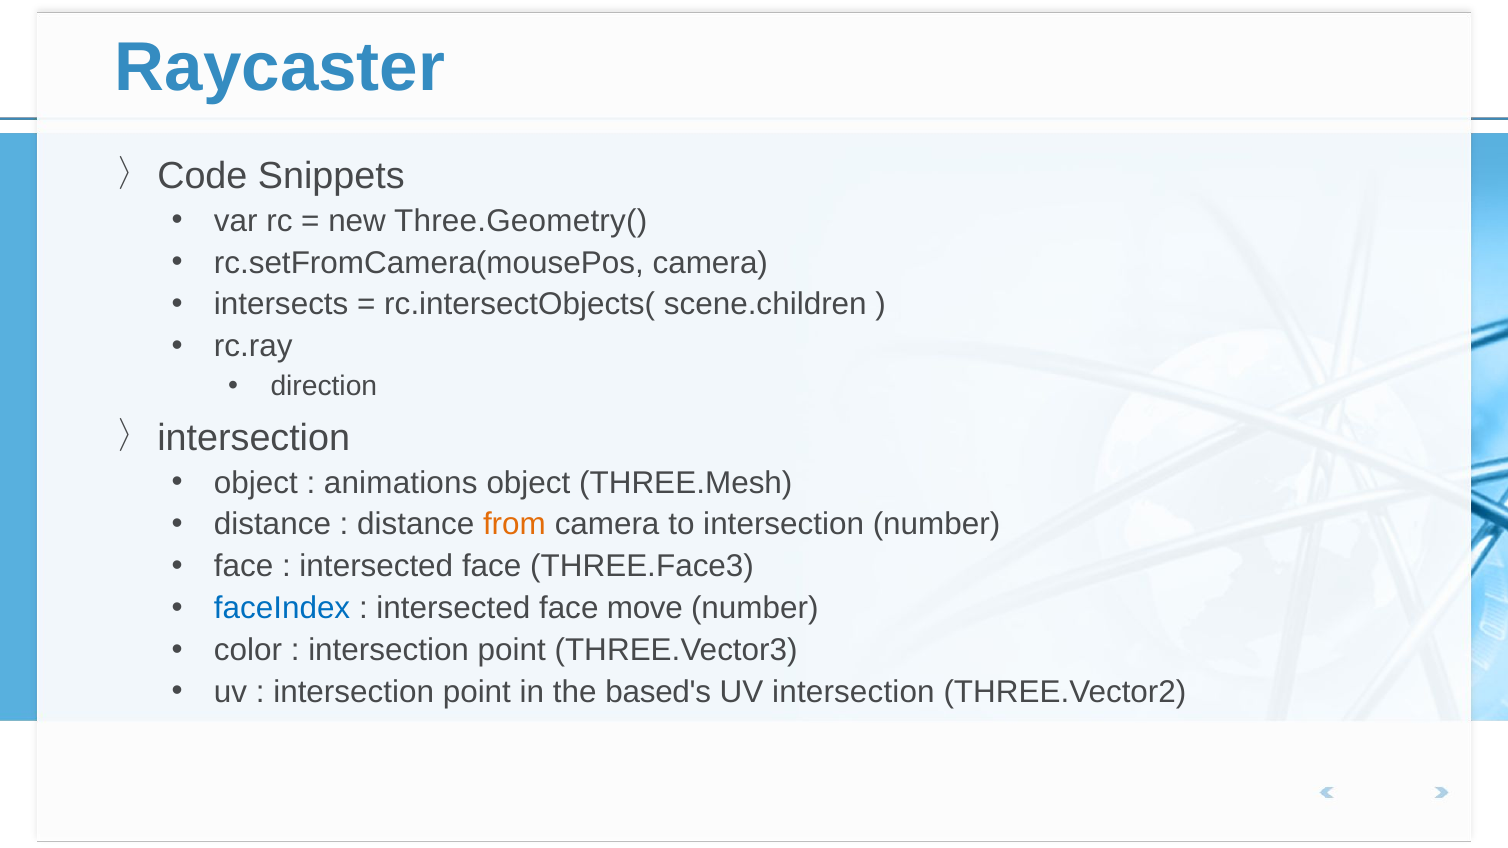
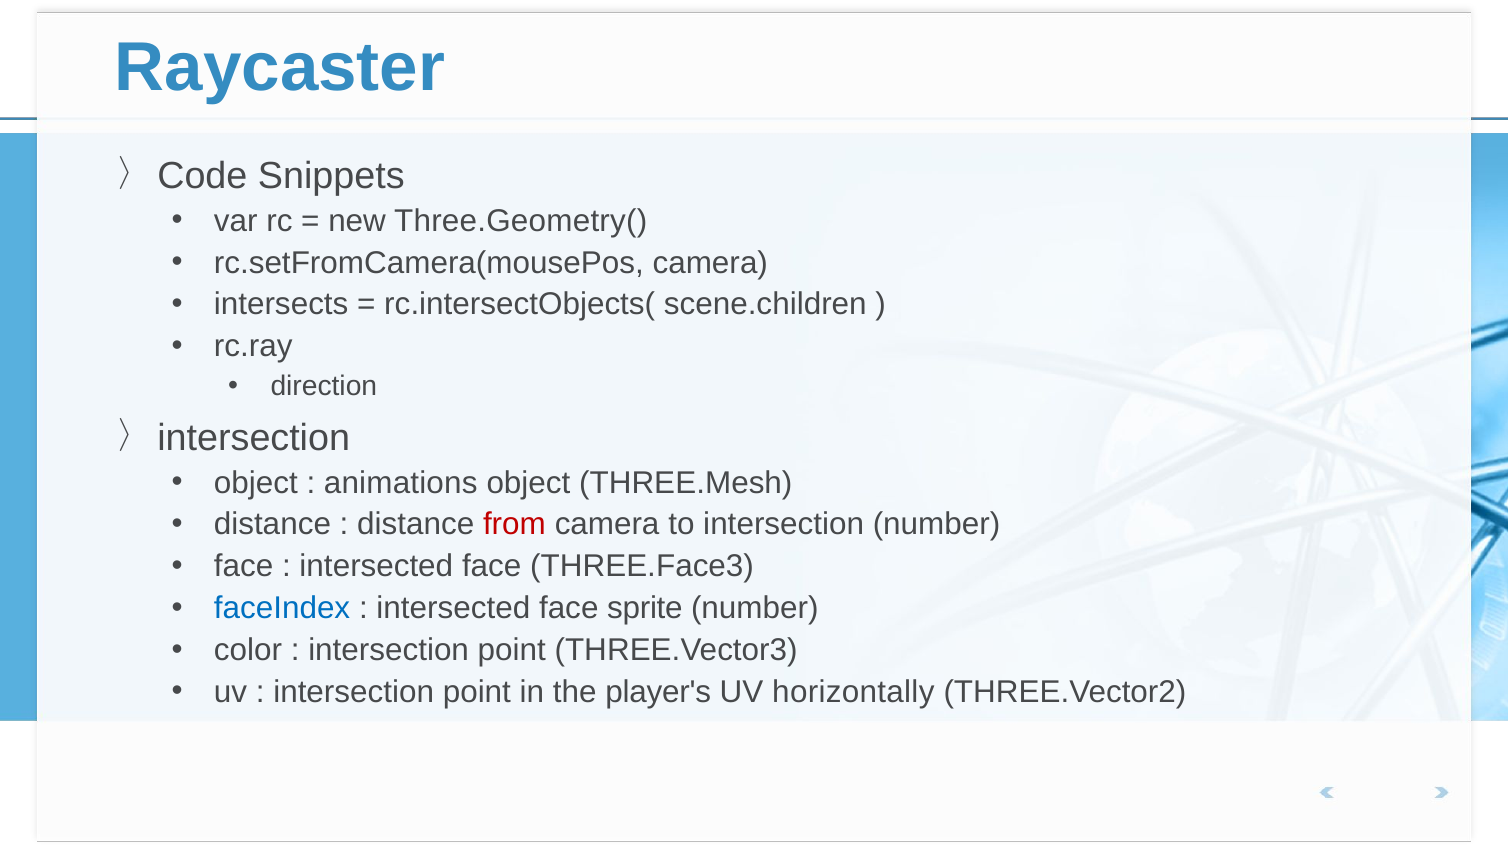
from colour: orange -> red (514, 525)
move: move -> sprite (645, 608)
based's: based's -> player's (658, 692)
UV intersection: intersection -> horizontally (853, 692)
